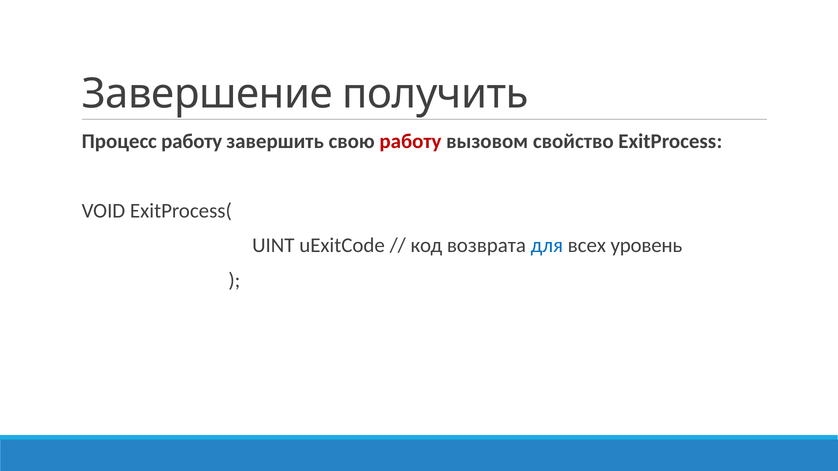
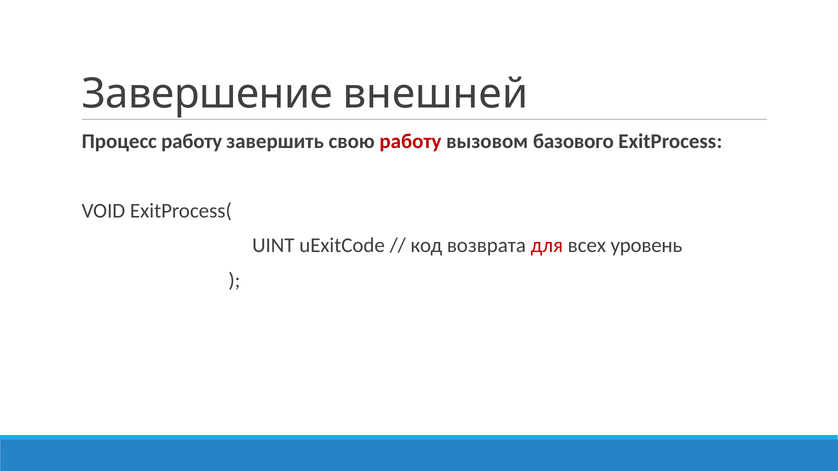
получить: получить -> внешней (435, 94)
свойство: свойство -> базового (573, 141)
для colour: blue -> red (547, 246)
